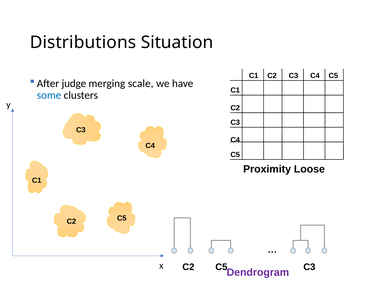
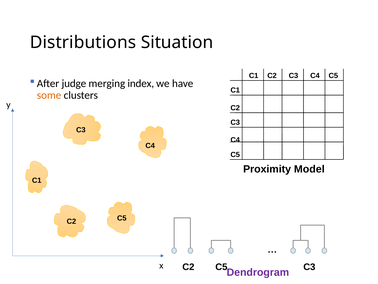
scale: scale -> index (141, 83)
some colour: blue -> orange (49, 95)
Loose: Loose -> Model (309, 169)
